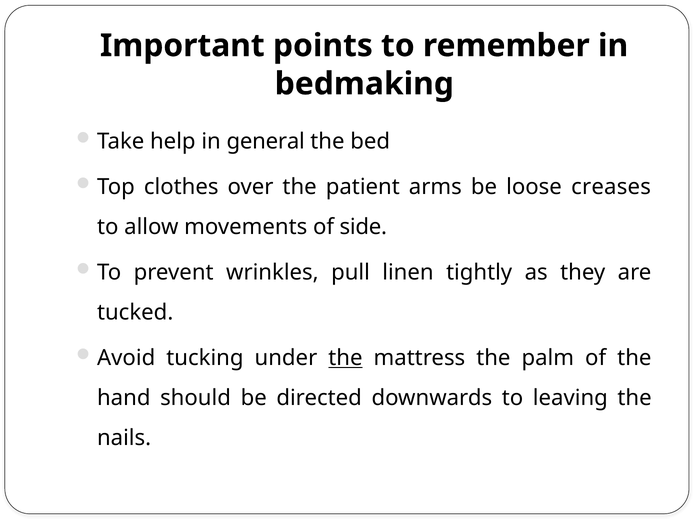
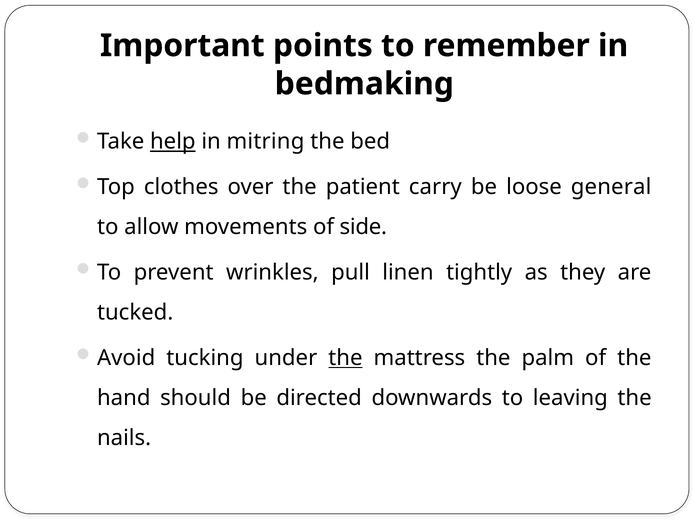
help underline: none -> present (173, 141)
general: general -> mitring (265, 141)
arms: arms -> carry (435, 187)
creases: creases -> general (611, 187)
